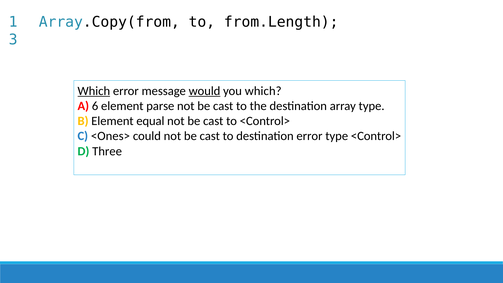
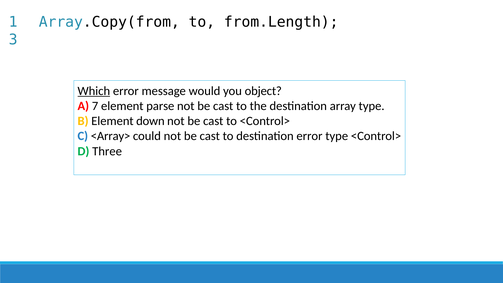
would underline: present -> none (205, 91)
you which: which -> object (263, 91)
6: 6 -> 7 (95, 106)
equal: equal -> down (150, 121)
<Ones>: <Ones> -> <Array> (111, 136)
